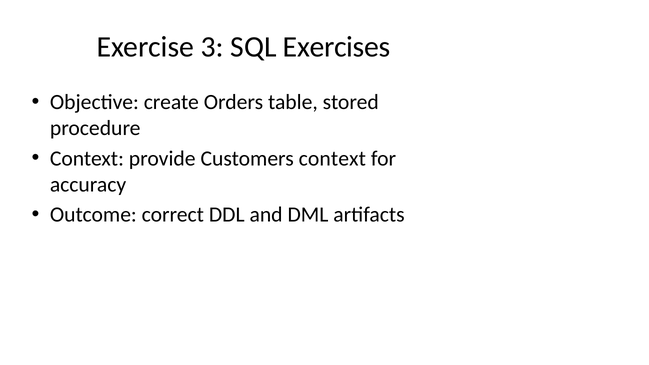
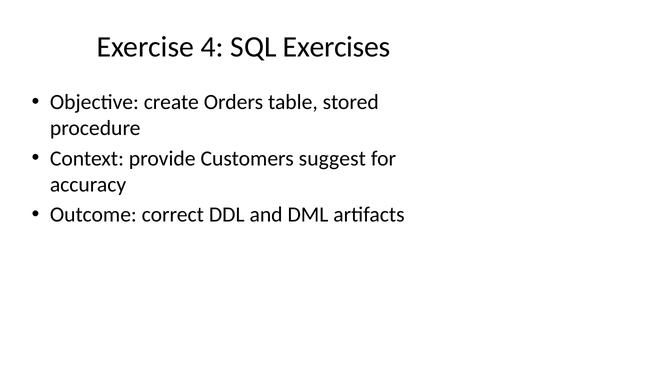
3: 3 -> 4 (212, 47)
Customers context: context -> suggest (332, 158)
